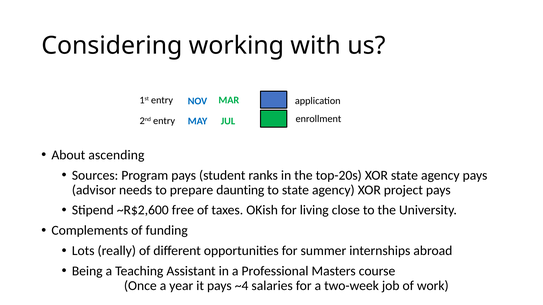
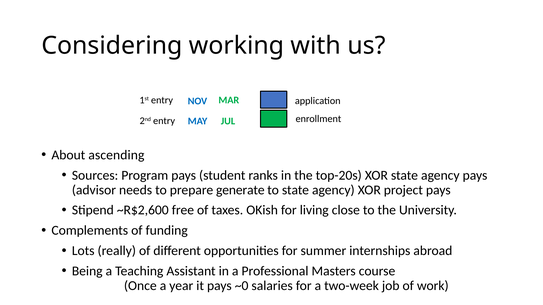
daunting: daunting -> generate (240, 190)
~4: ~4 -> ~0 (242, 286)
